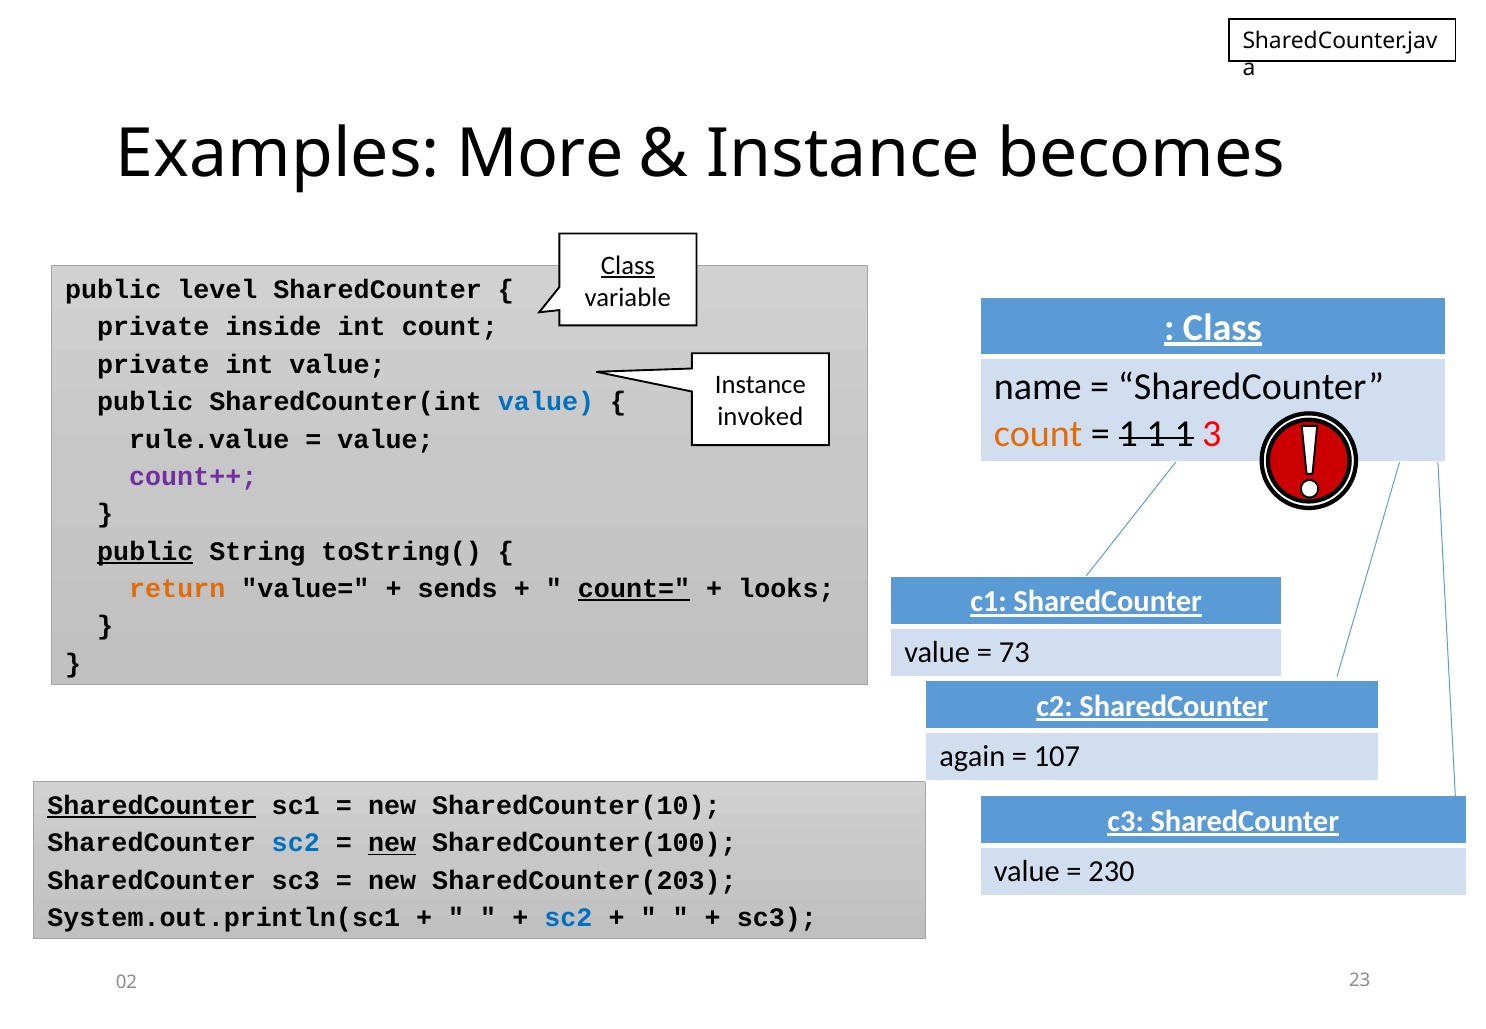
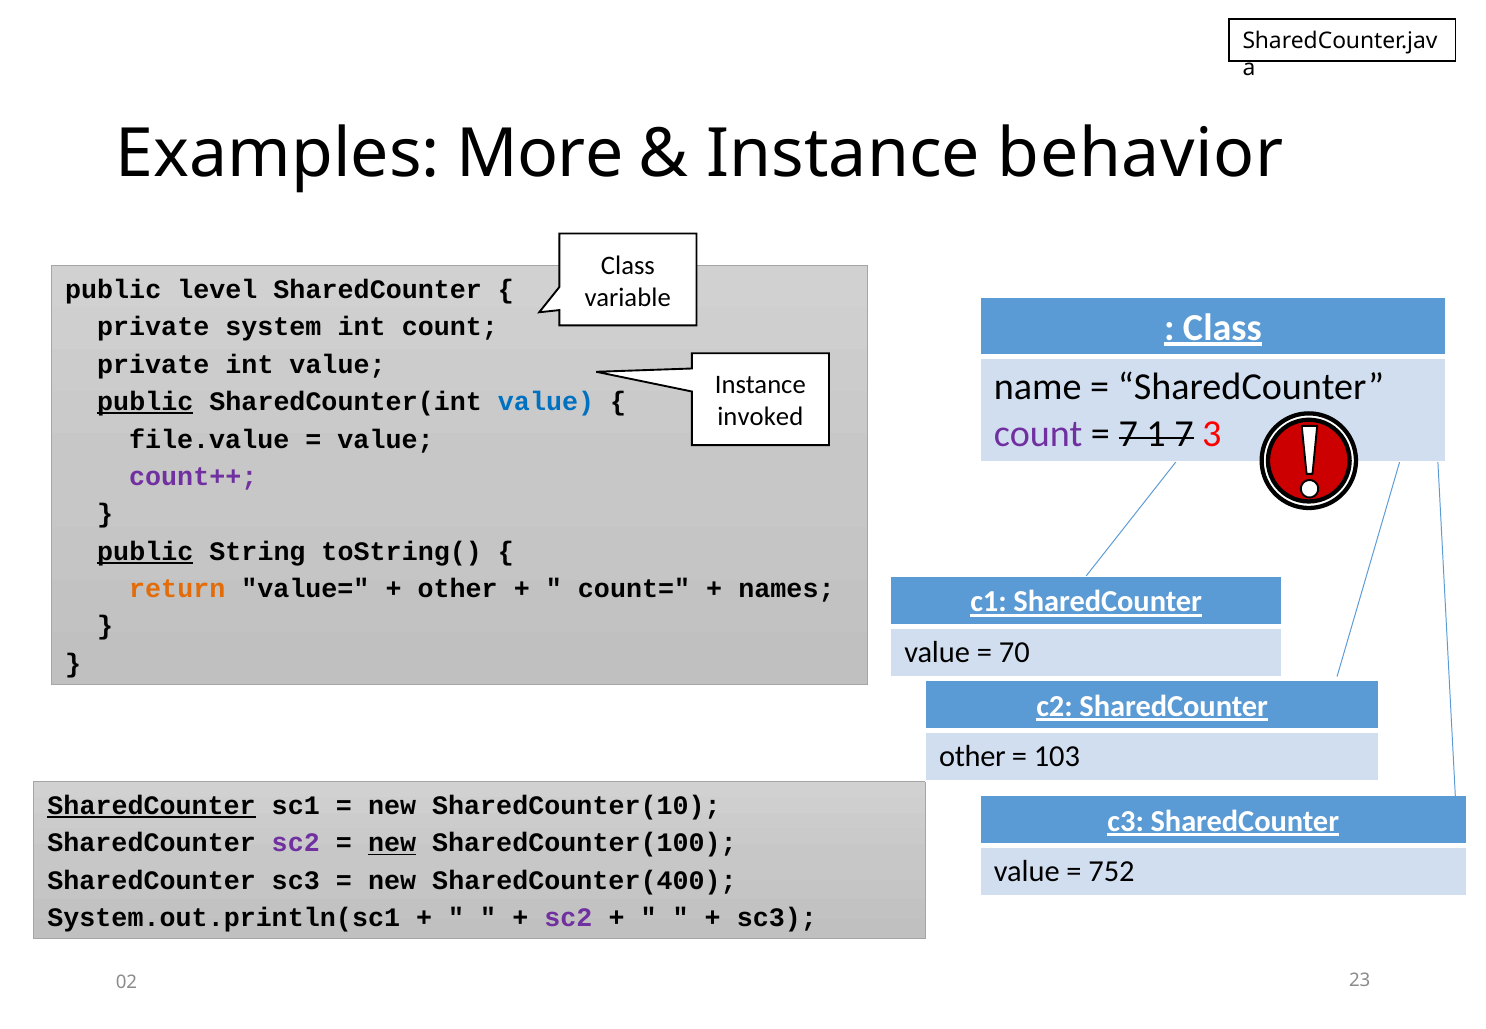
becomes: becomes -> behavior (1141, 154)
Class underline: present -> none (628, 265)
inside: inside -> system (273, 327)
public underline: none -> present (145, 402)
count colour: orange -> purple (1038, 434)
1: 1 -> 7 (1128, 434)
1: 1 -> 7 (1184, 434)
rule.value: rule.value -> file.value (209, 439)
sends: sends -> other (458, 589)
count= underline: present -> none (634, 589)
looks: looks -> names (786, 589)
73: 73 -> 70 (1014, 652)
again: again -> other (972, 756)
107: 107 -> 103 (1057, 756)
sc2 colour: blue -> purple (296, 843)
230: 230 -> 752 (1112, 871)
SharedCounter(203: SharedCounter(203 -> SharedCounter(400 (584, 880)
sc2 colour: blue -> purple (568, 918)
